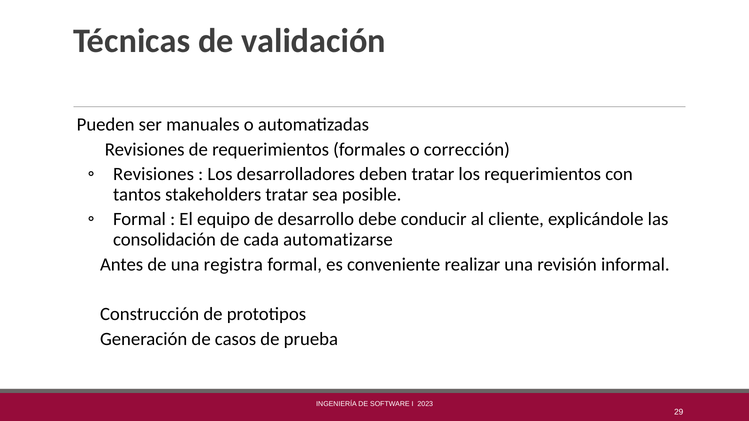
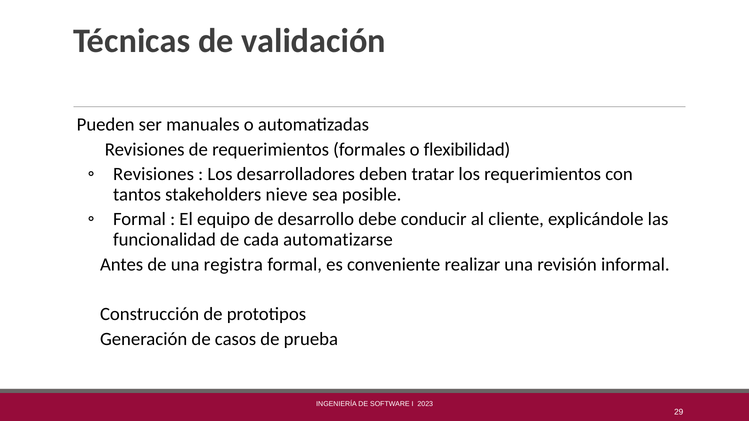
corrección: corrección -> flexibilidad (467, 149)
stakeholders tratar: tratar -> nieve (287, 195)
consolidación: consolidación -> funcionalidad (164, 240)
